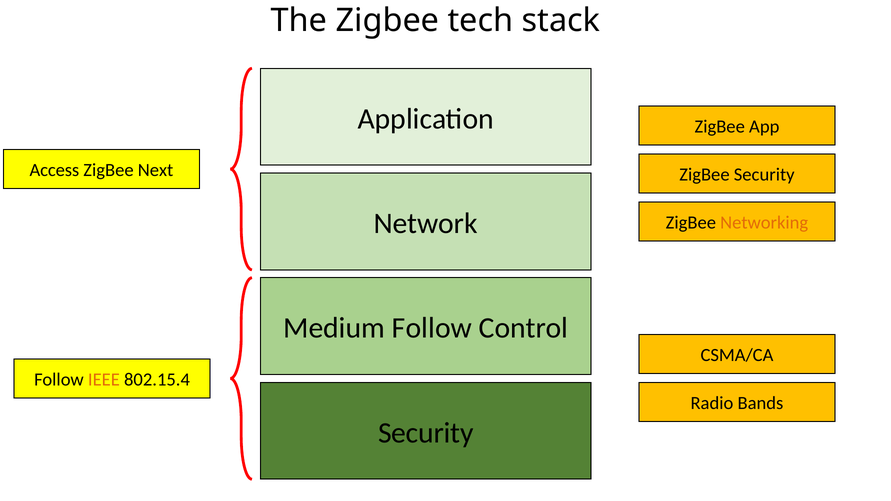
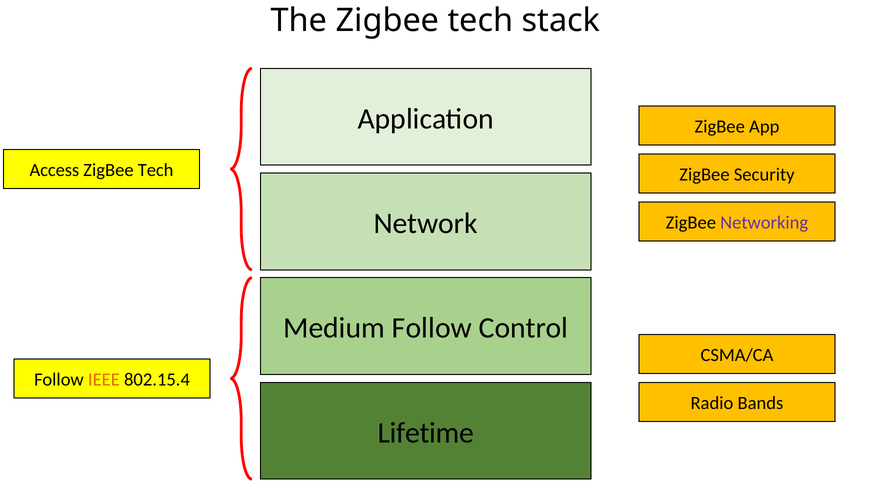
Next: Next -> Tech (156, 170)
Networking colour: orange -> purple (764, 223)
Security: Security -> Lifetime (426, 433)
